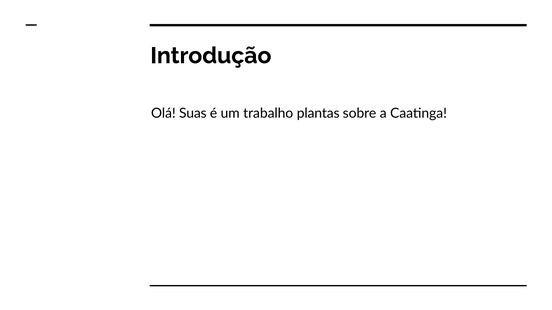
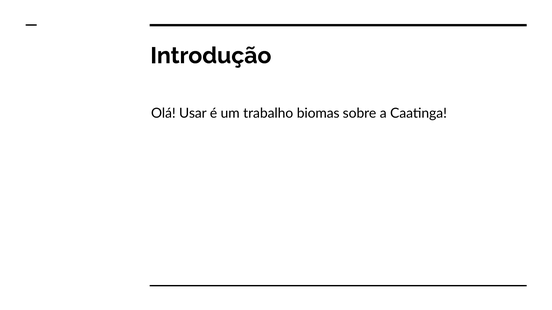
Suas: Suas -> Usar (193, 114)
plantas: plantas -> biomas (318, 114)
